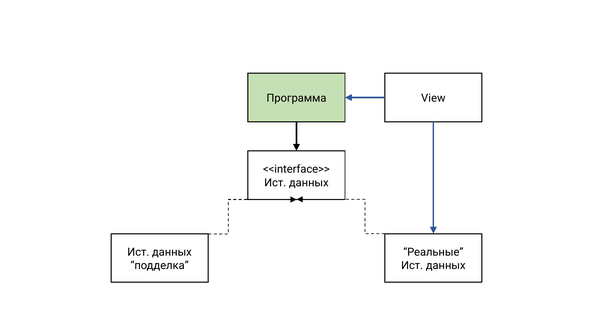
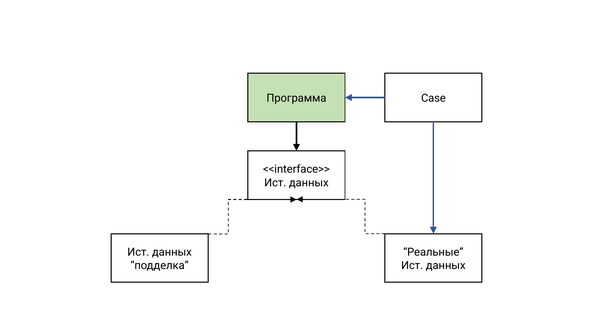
View: View -> Case (433, 98)
